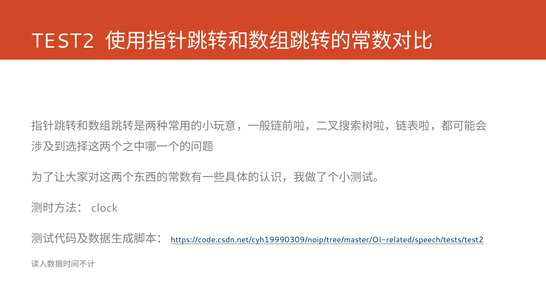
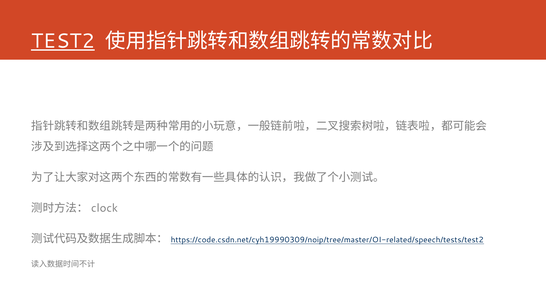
TEST2 underline: none -> present (63, 41)
